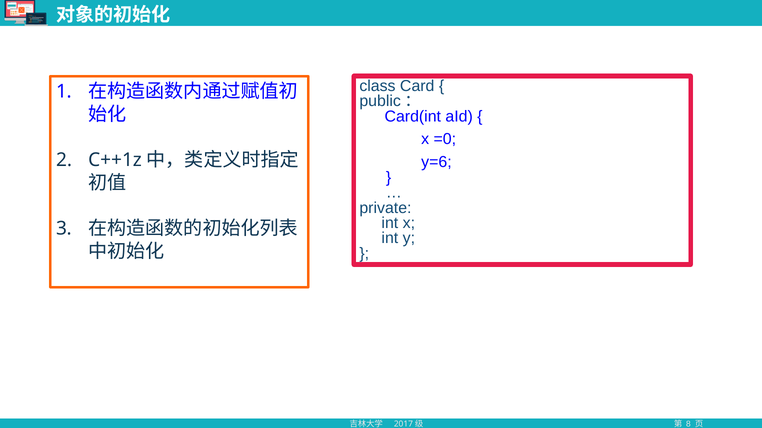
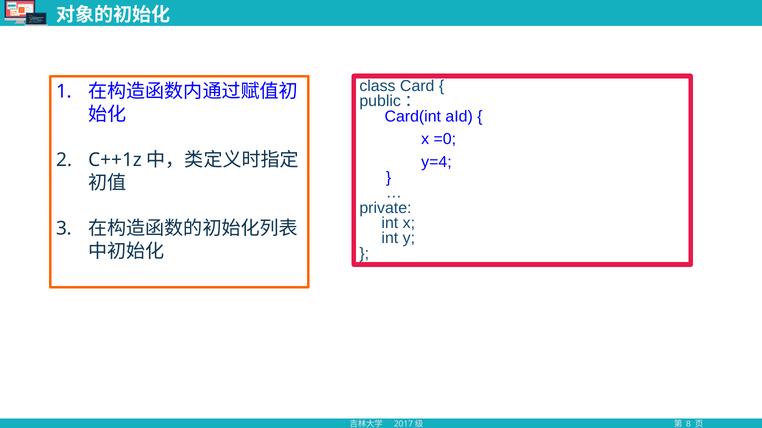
y=6: y=6 -> y=4 (436, 162)
